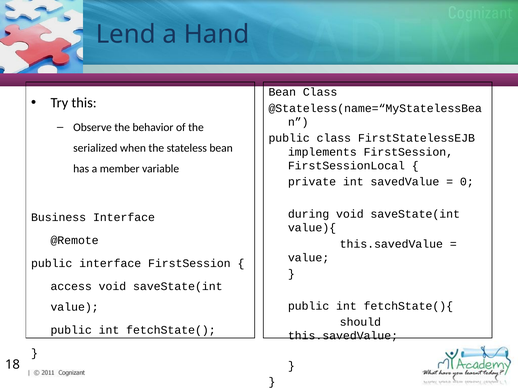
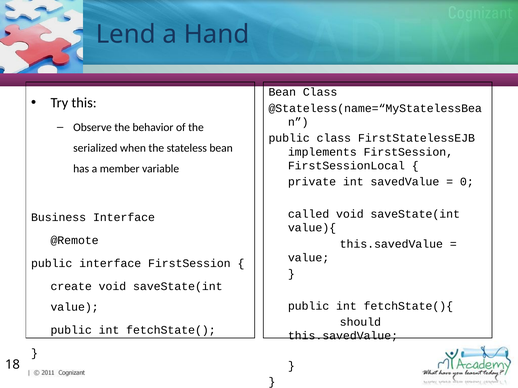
during: during -> called (309, 214)
access: access -> create (71, 287)
